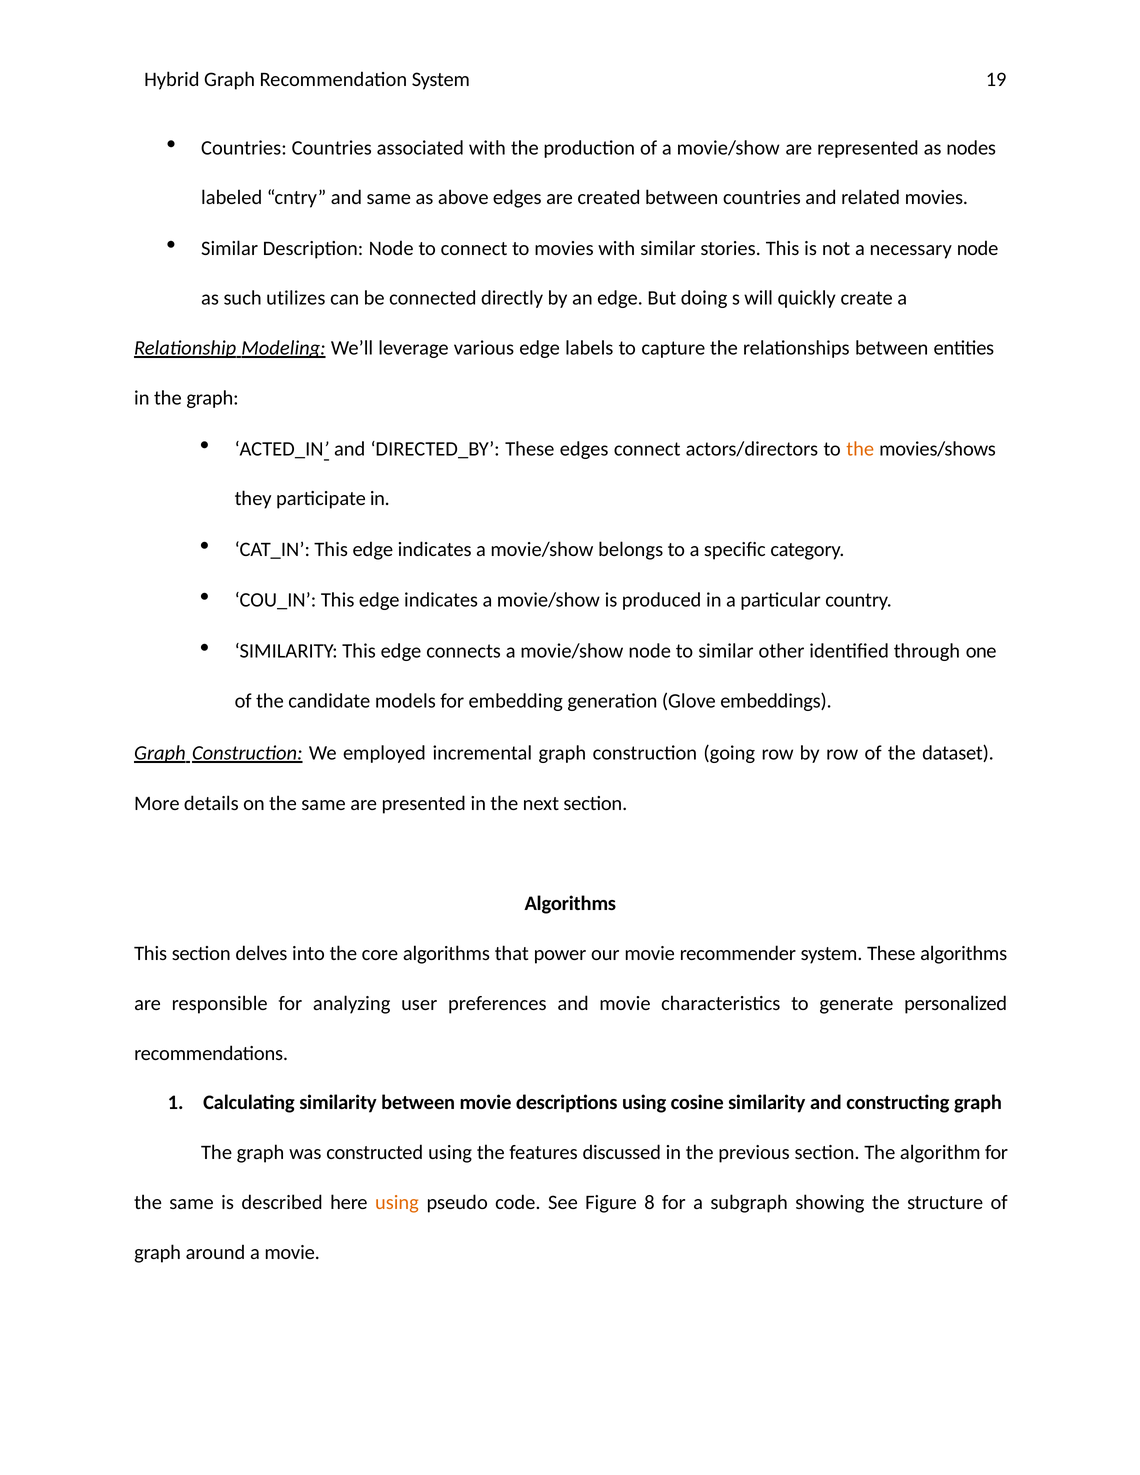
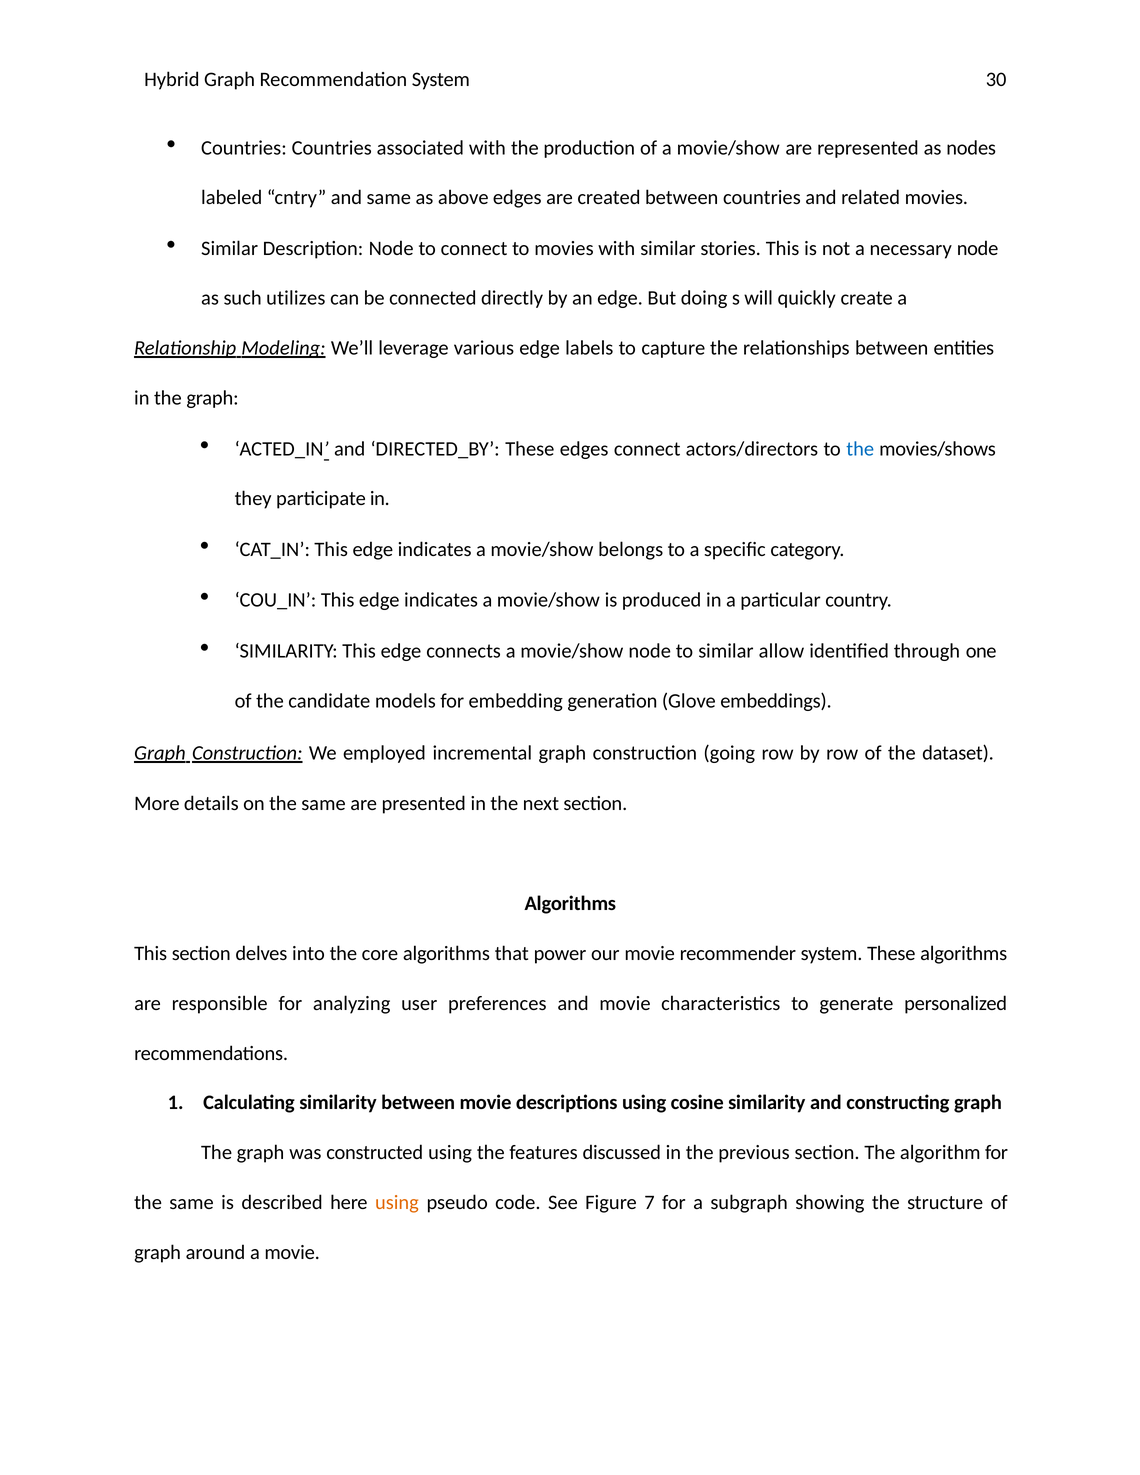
19: 19 -> 30 (996, 80)
the colour: orange -> blue (860, 449)
other: other -> allow (781, 651)
8: 8 -> 7 (649, 1203)
